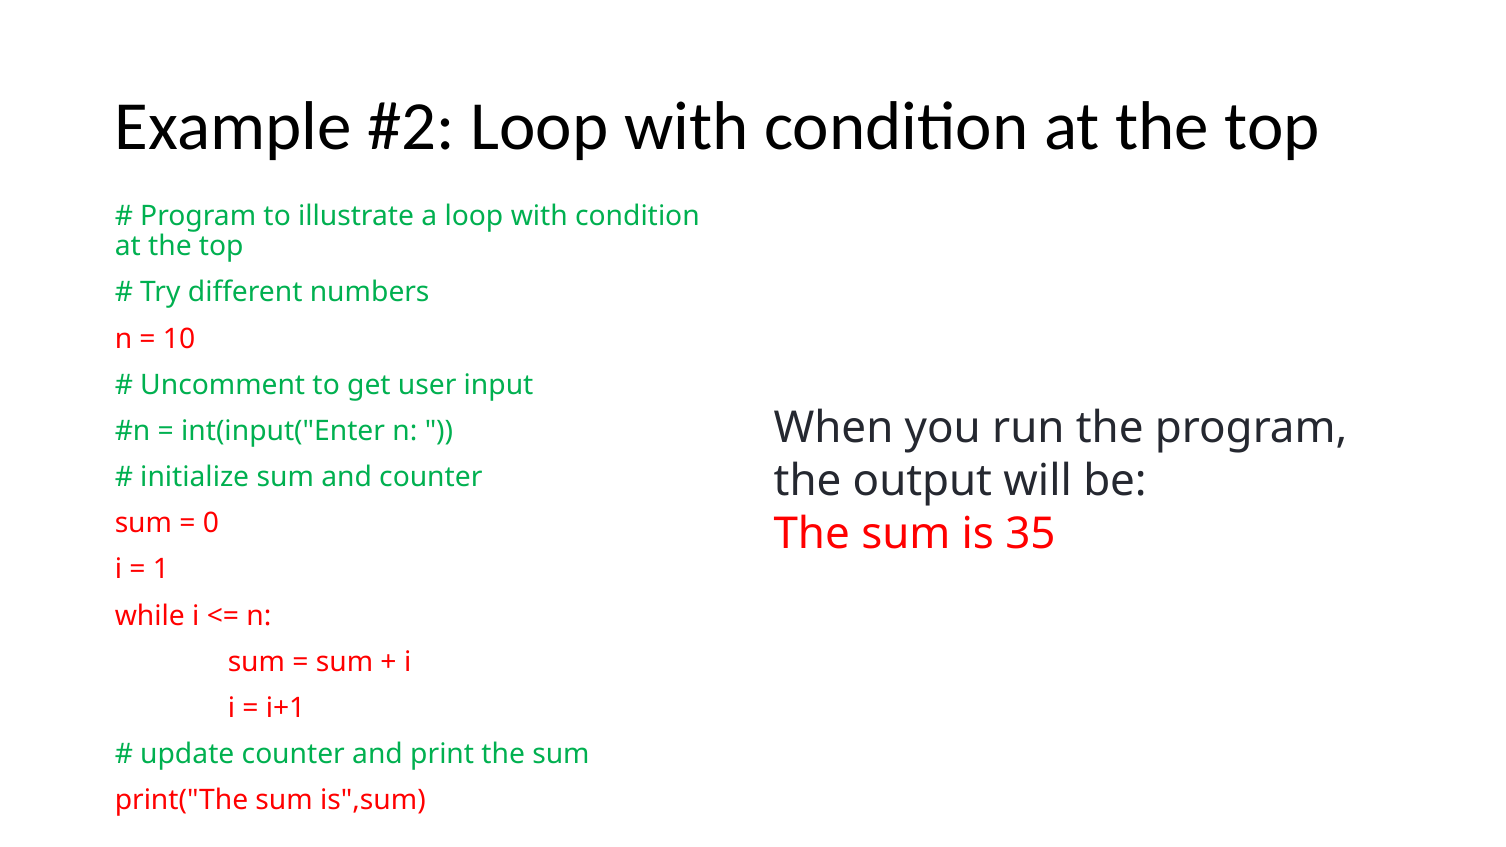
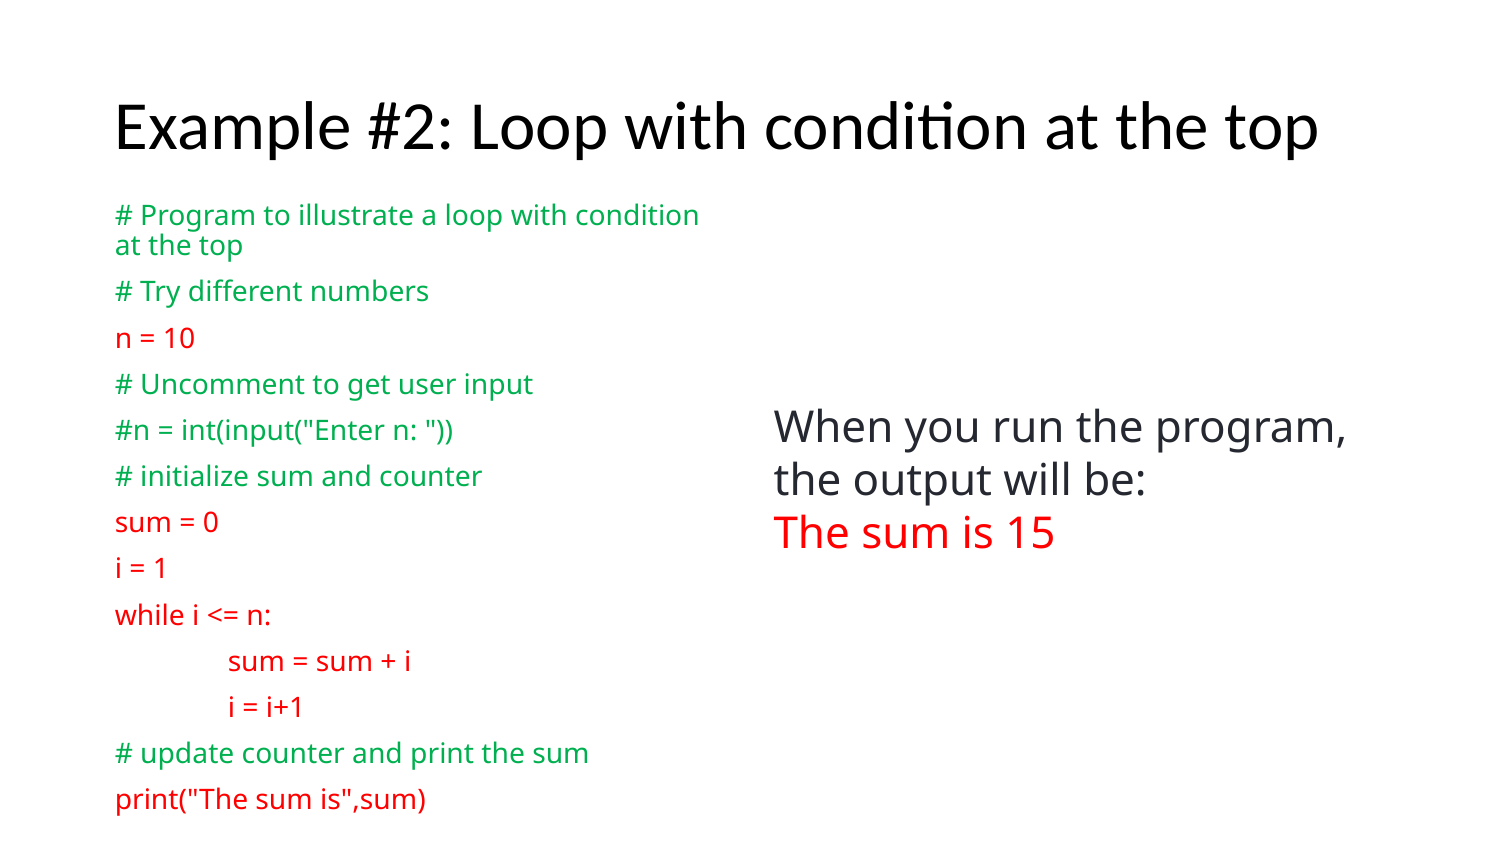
35: 35 -> 15 (1030, 534)
